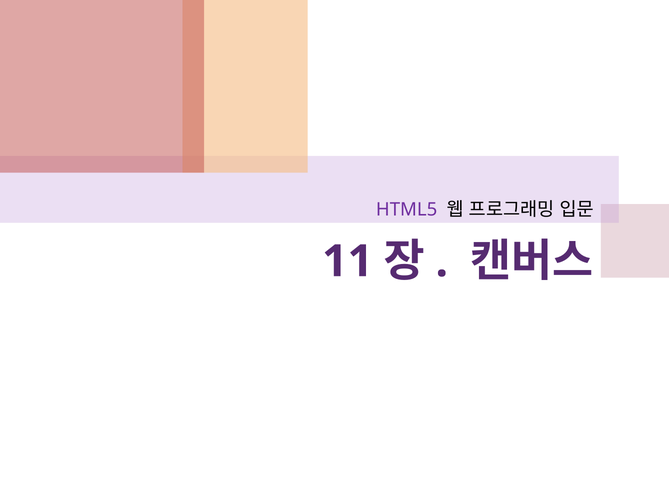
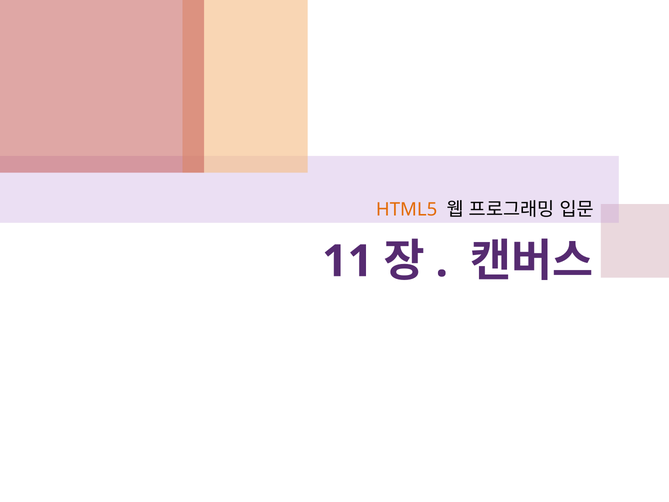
HTML5 colour: purple -> orange (407, 210)
